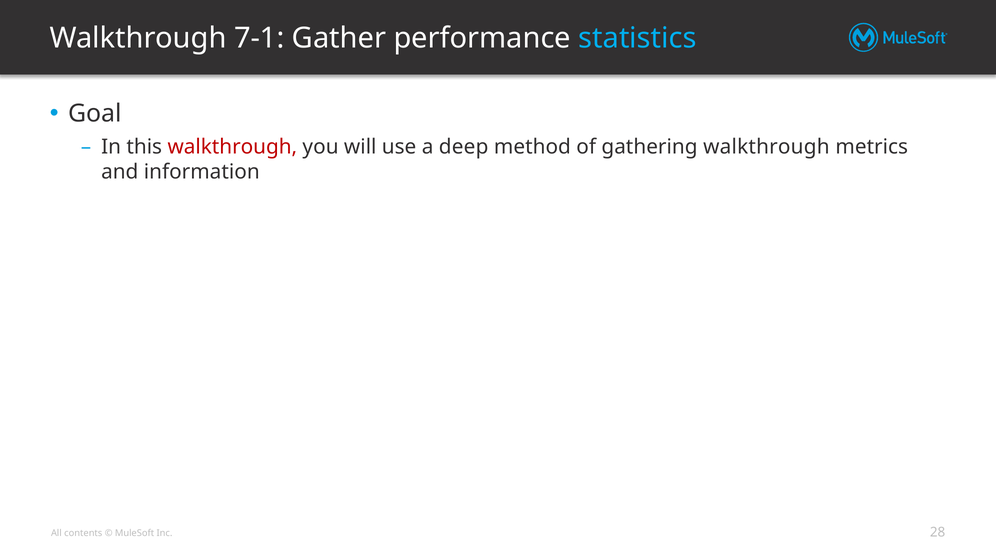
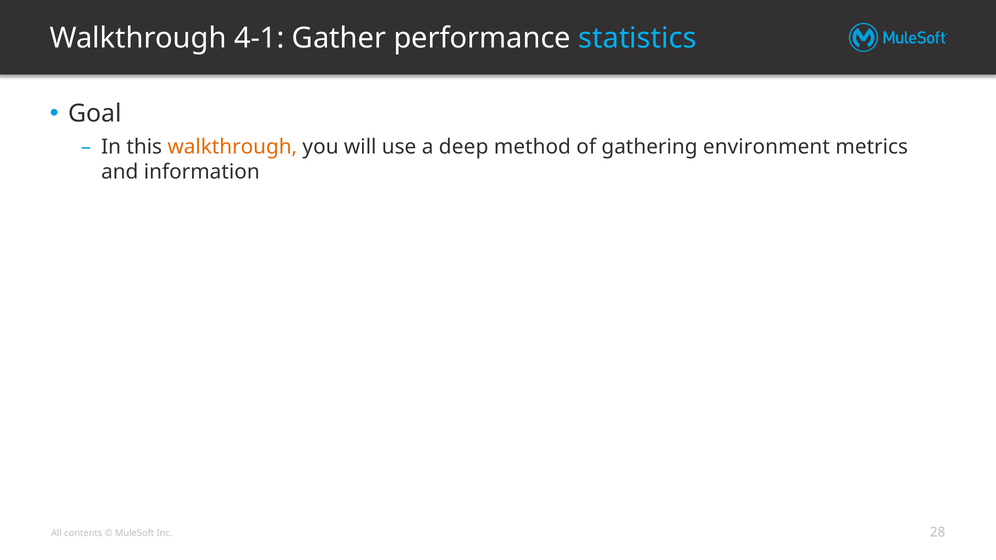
7-1: 7-1 -> 4-1 (259, 38)
walkthrough colour: red -> orange (232, 147)
gathering walkthrough: walkthrough -> environment (766, 147)
